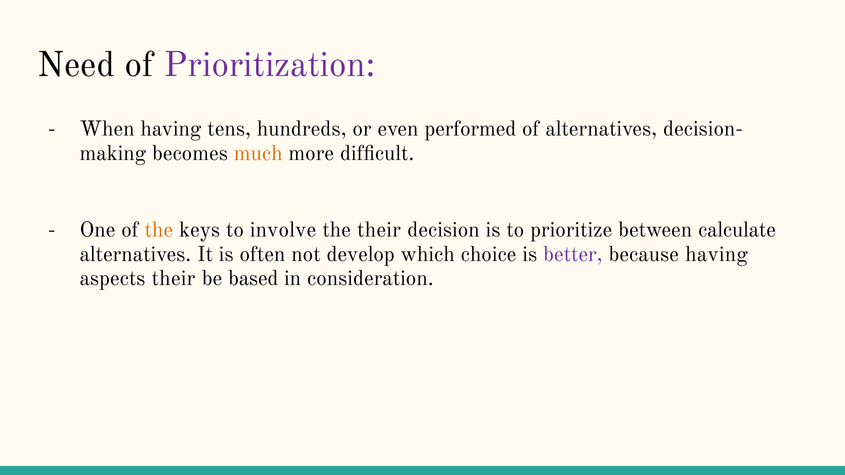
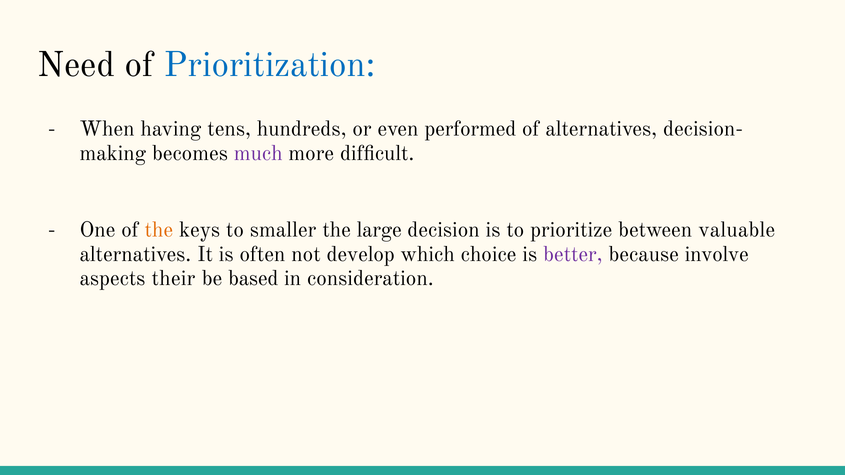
Prioritization colour: purple -> blue (270, 65)
much colour: orange -> purple (258, 153)
involve: involve -> smaller (283, 230)
the their: their -> large (379, 230)
calculate: calculate -> valuable (737, 230)
because having: having -> involve (717, 254)
